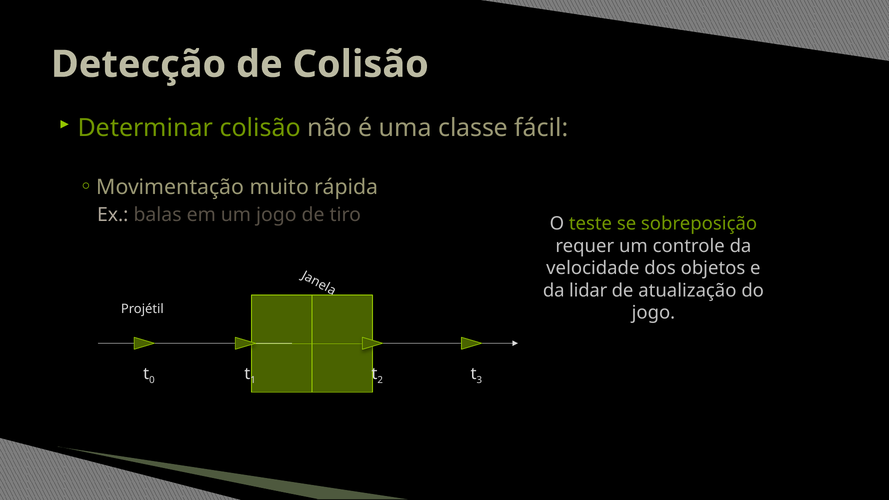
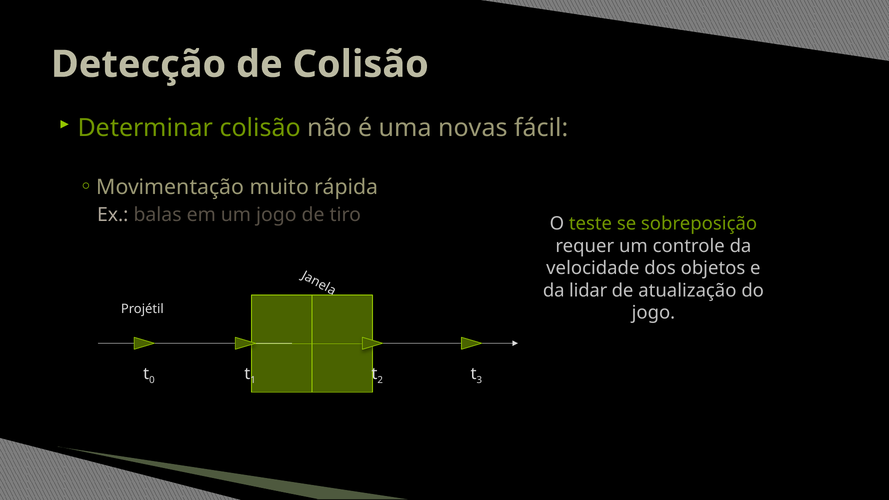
classe: classe -> novas (473, 128)
